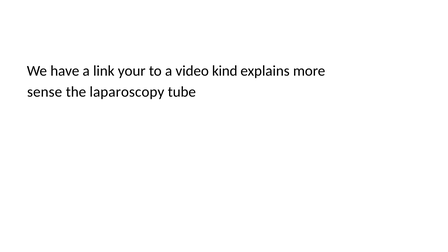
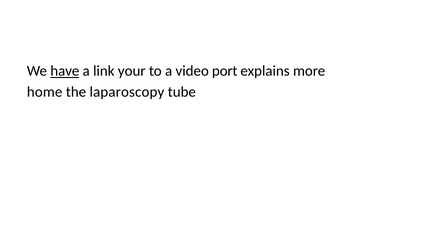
have underline: none -> present (65, 71)
kind: kind -> port (225, 71)
sense: sense -> home (45, 92)
